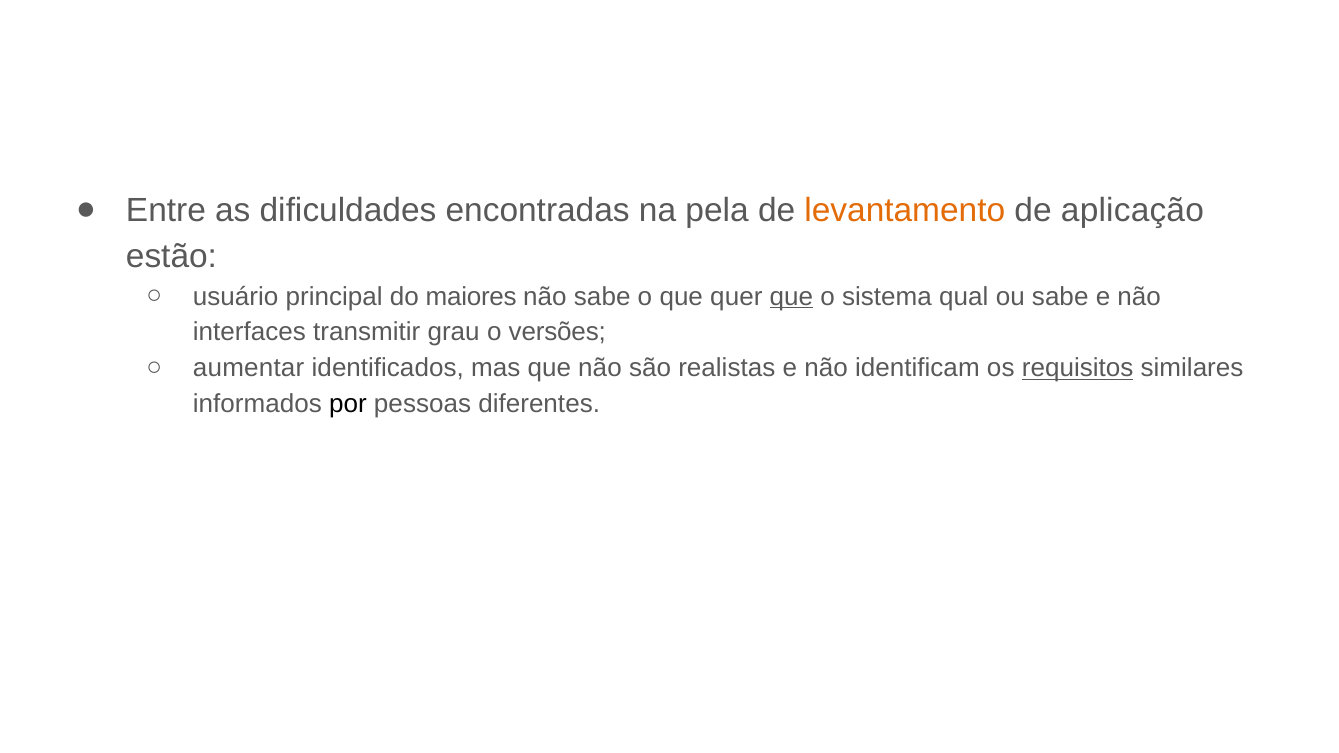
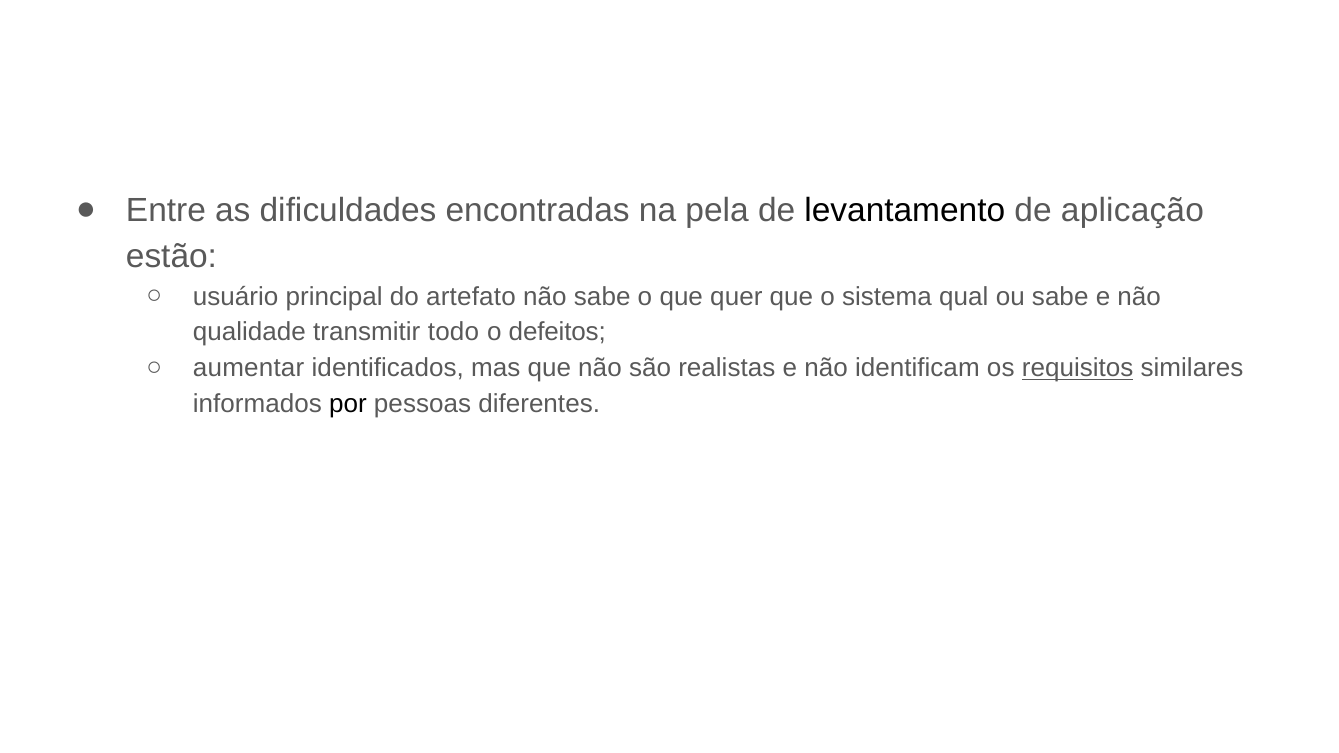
levantamento colour: orange -> black (905, 211)
maiores: maiores -> artefato (471, 297)
que underline: present -> none (791, 297)
interfaces: interfaces -> qualidade (249, 332)
grau: grau -> todo (454, 332)
versões: versões -> defeitos (557, 332)
